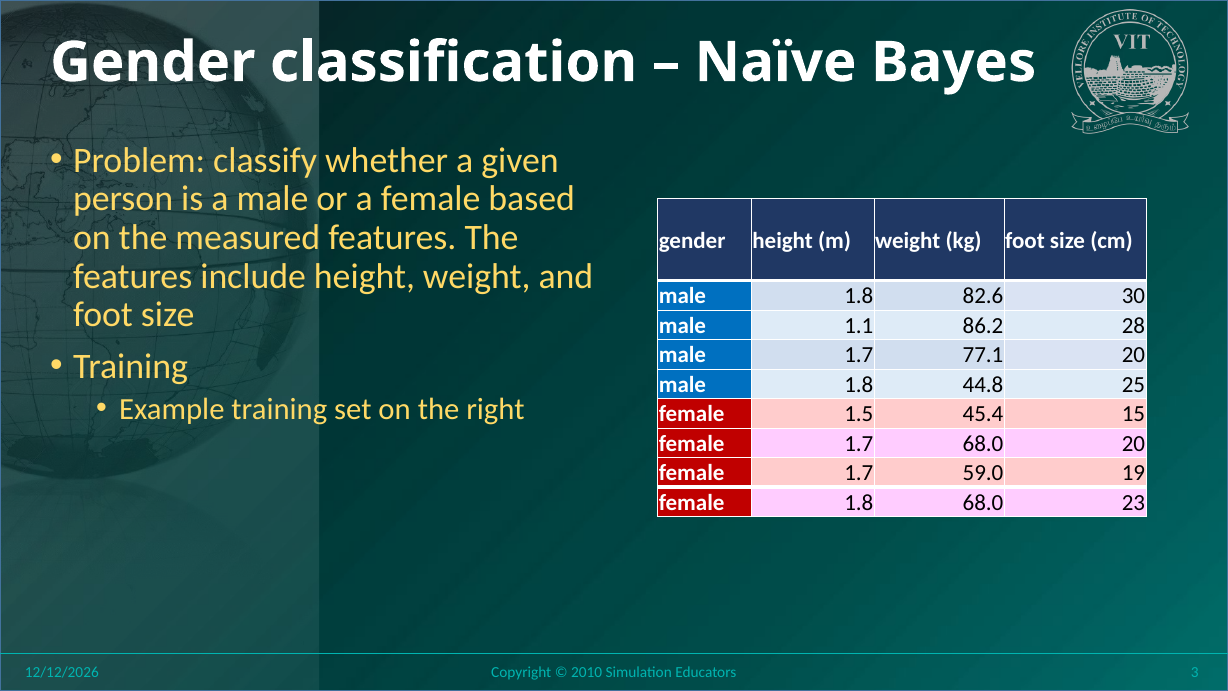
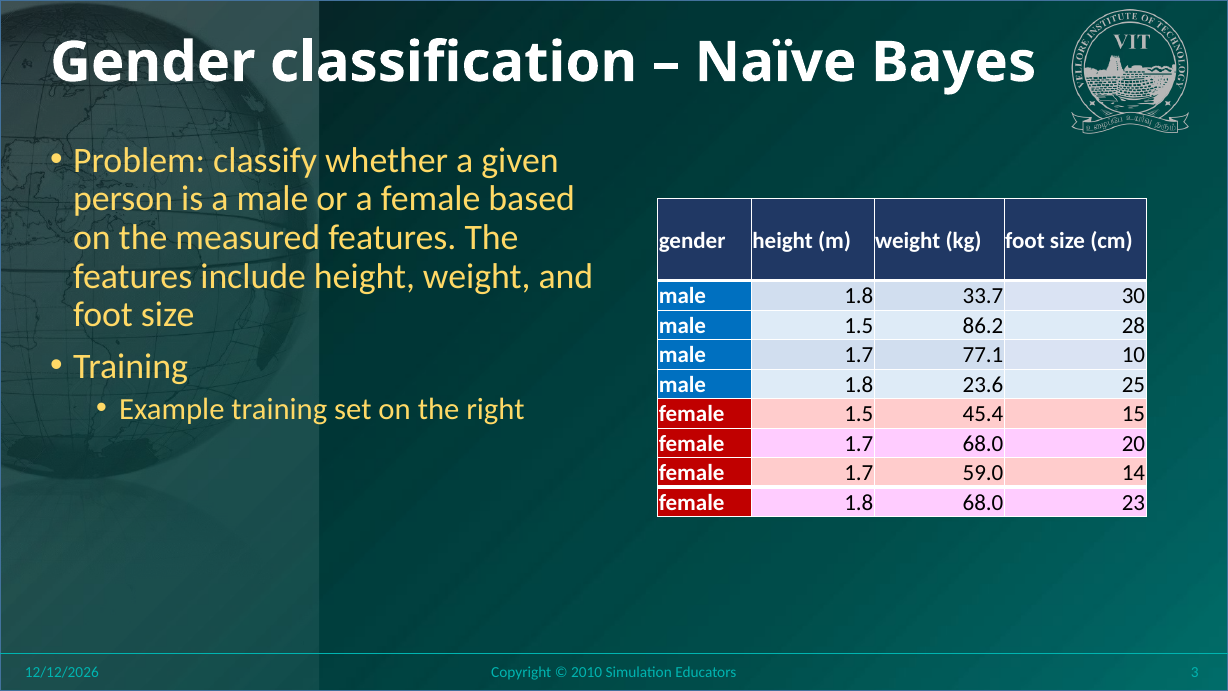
82.6: 82.6 -> 33.7 (983, 296)
male 1.1: 1.1 -> 1.5 (859, 326)
77.1 20: 20 -> 10 (1133, 355)
44.8: 44.8 -> 23.6 (983, 385)
19: 19 -> 14 (1133, 473)
